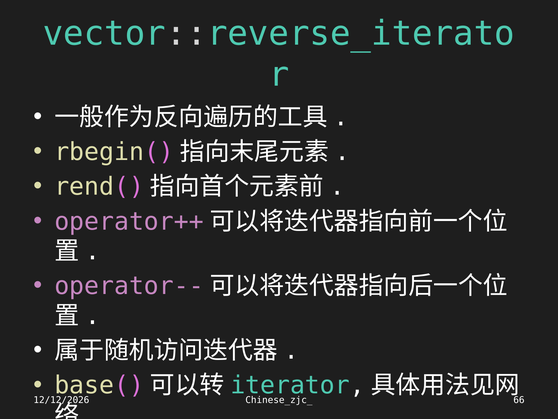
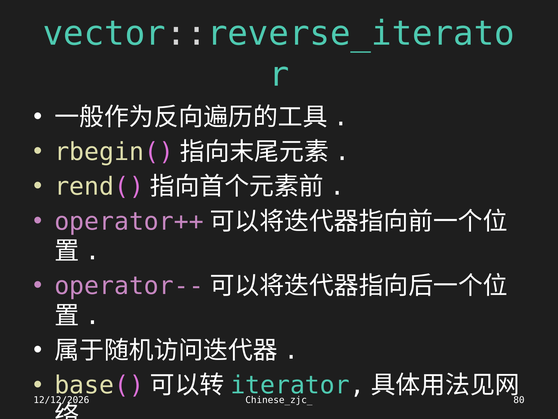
66: 66 -> 80 (519, 400)
